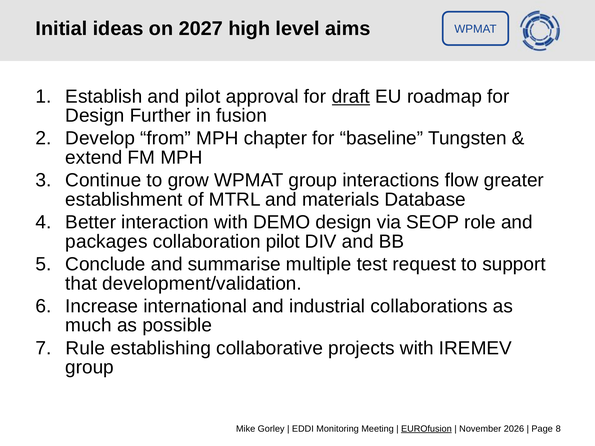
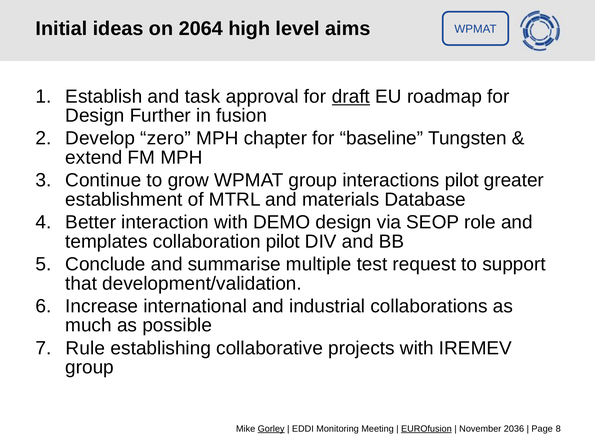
2027: 2027 -> 2064 (201, 28)
and pilot: pilot -> task (202, 96)
from: from -> zero (165, 138)
interactions flow: flow -> pilot (462, 180)
packages: packages -> templates (106, 242)
Gorley underline: none -> present (271, 429)
2026: 2026 -> 2036 (514, 429)
